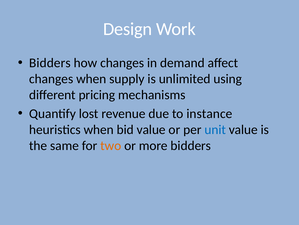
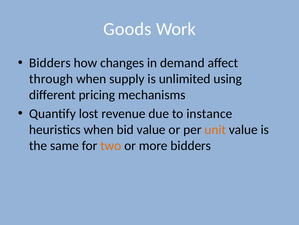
Design: Design -> Goods (127, 29)
changes: changes -> through (51, 79)
unit colour: blue -> orange (215, 129)
